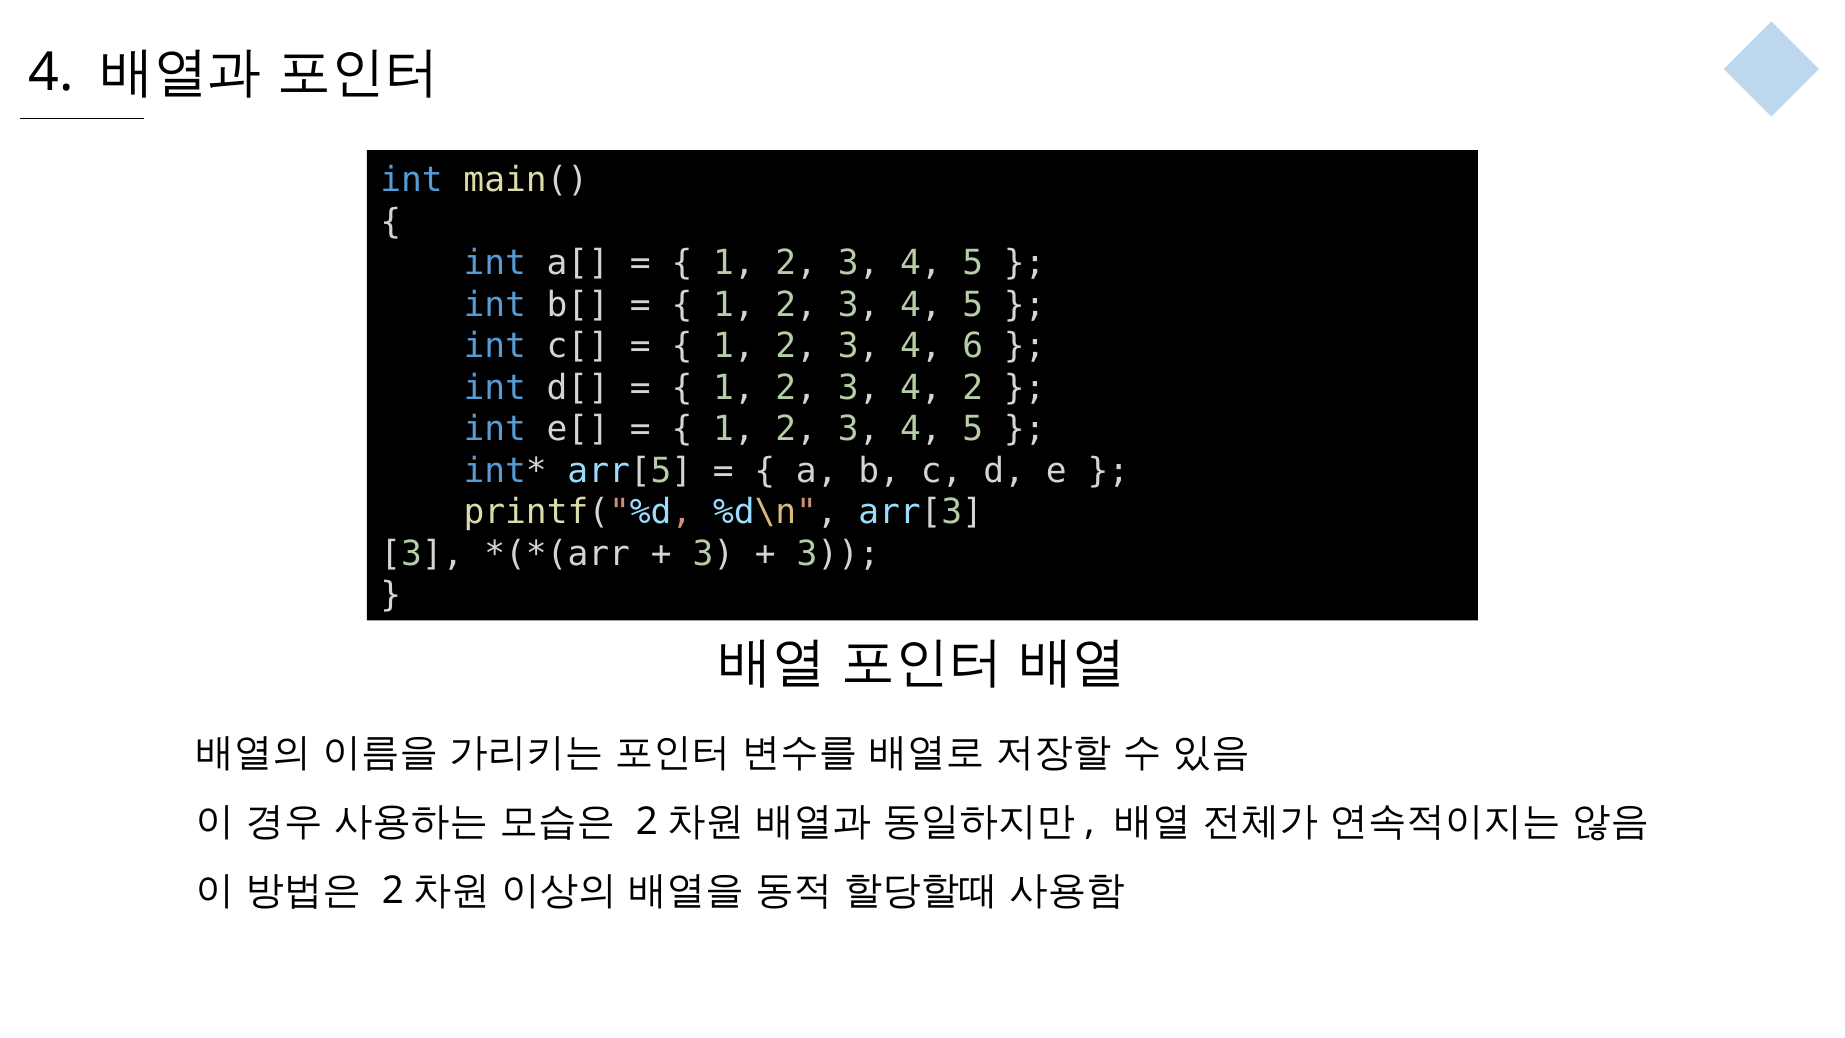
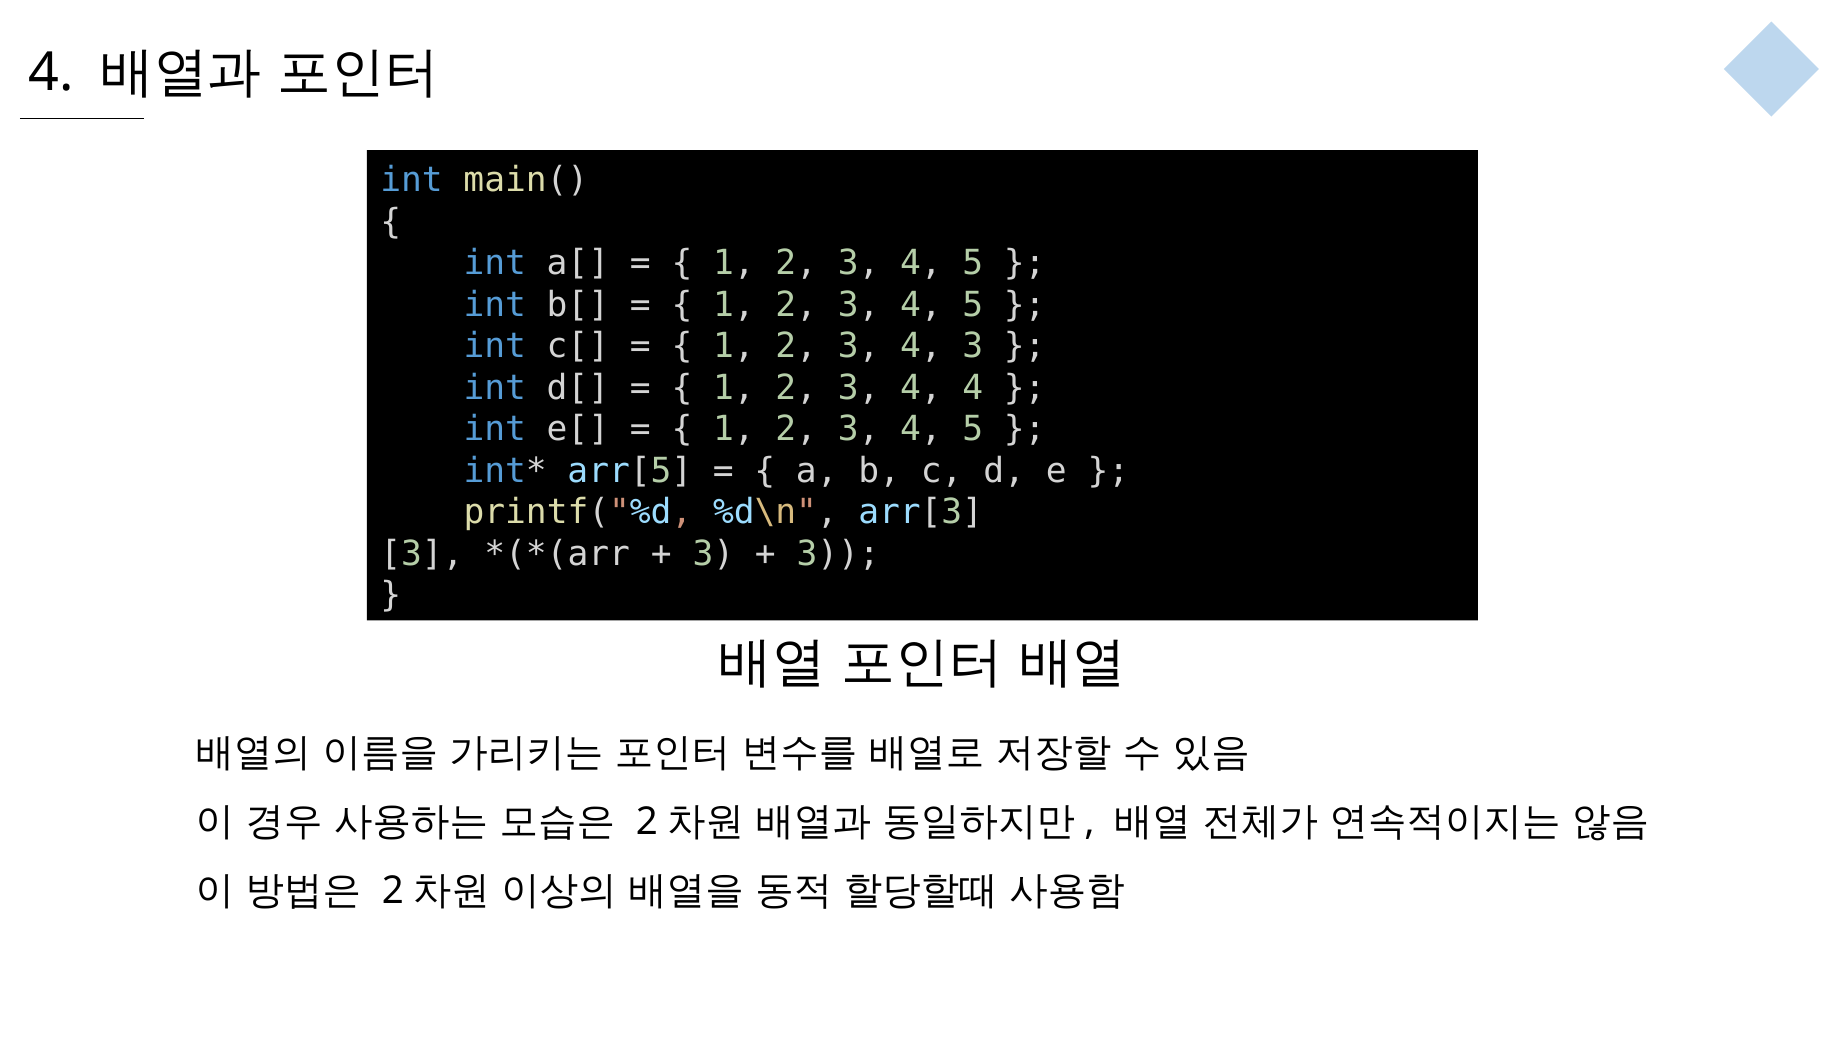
4 6: 6 -> 3 (973, 346)
4 2: 2 -> 4 (973, 388)
